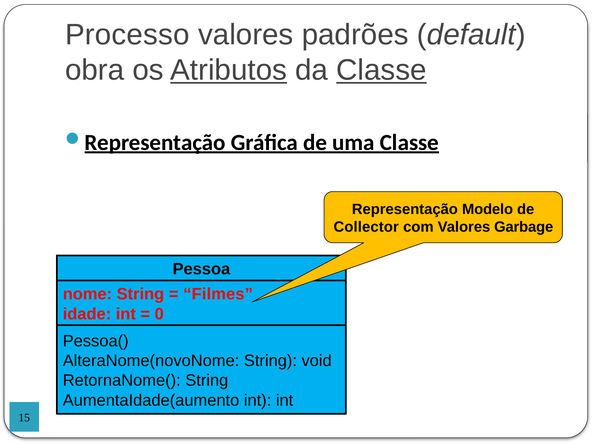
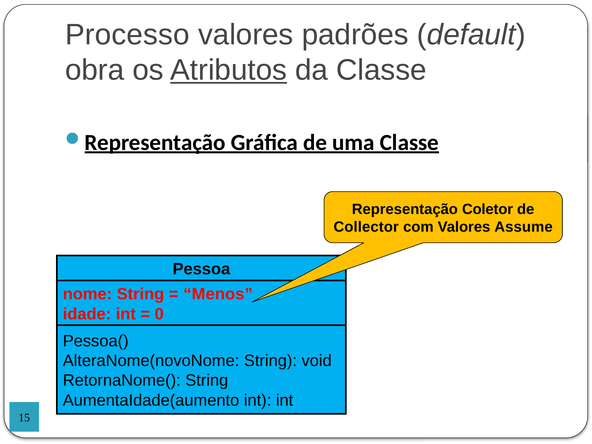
Classe underline: present -> none (381, 70)
Modelo: Modelo -> Coletor (488, 209)
Garbage: Garbage -> Assume (524, 227)
Filmes: Filmes -> Menos (218, 294)
